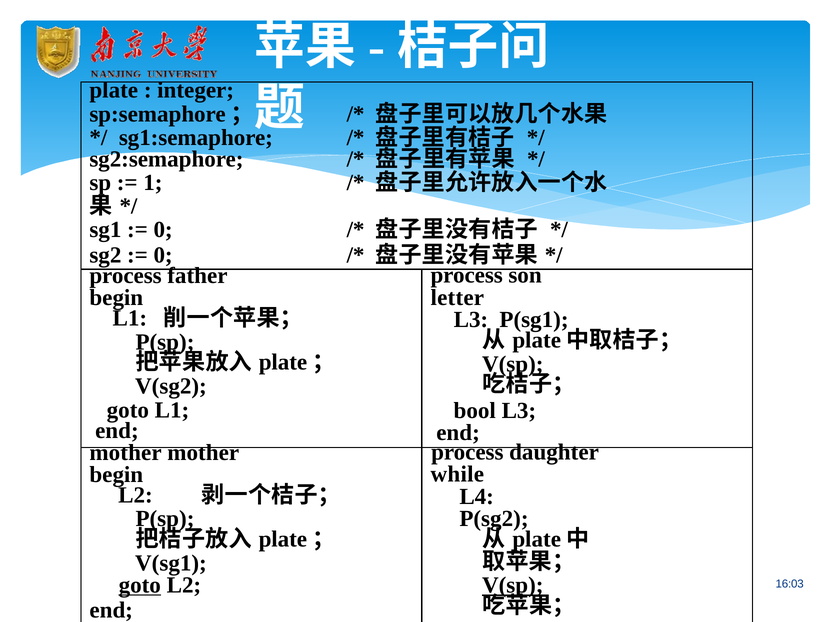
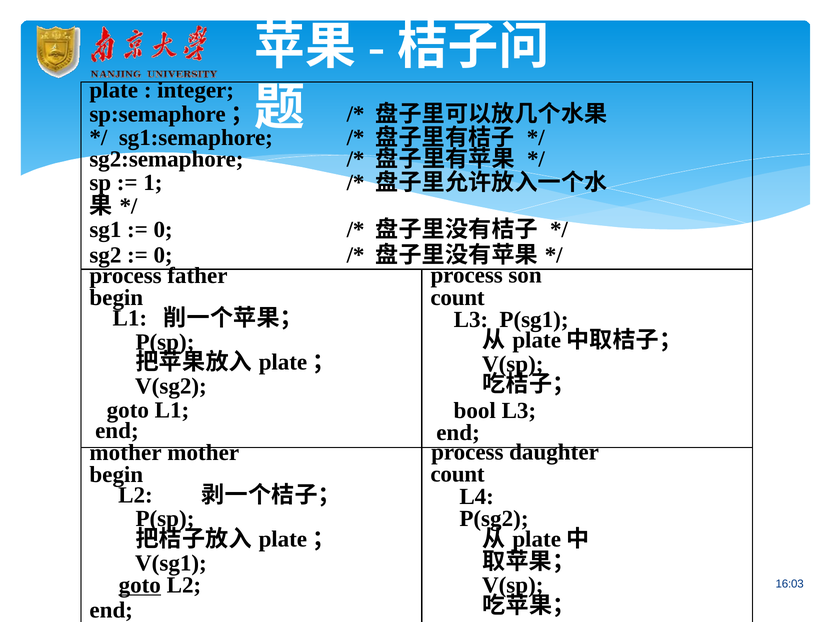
letter: letter -> count (458, 298)
while: while -> count (458, 475)
V(sp underline: present -> none (513, 586)
